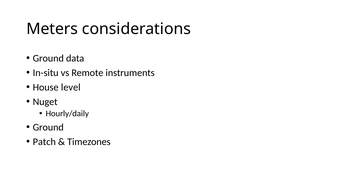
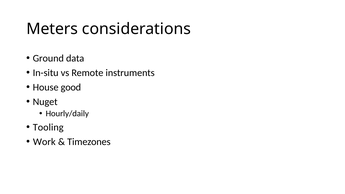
level: level -> good (71, 87)
Ground: Ground -> Tooling (48, 127)
Patch: Patch -> Work (44, 142)
